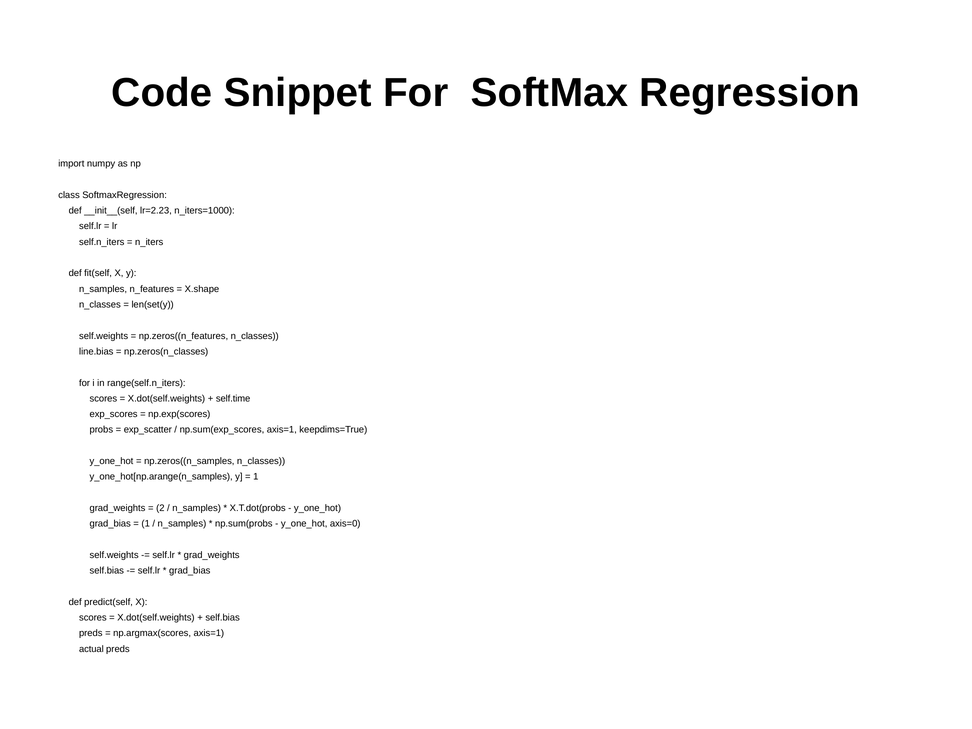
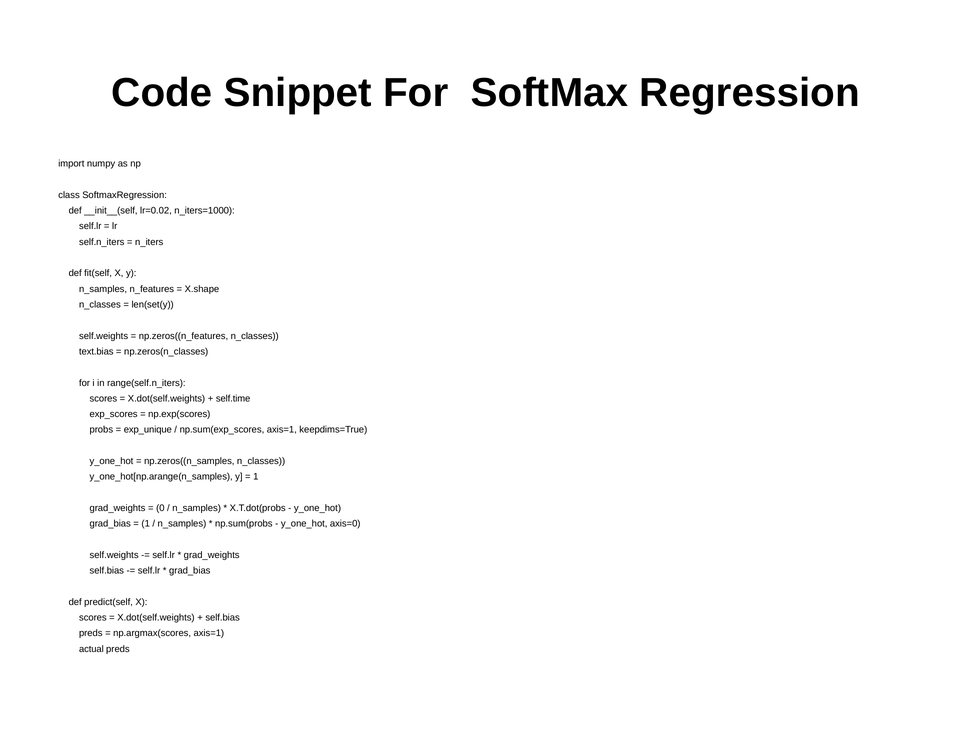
lr=2.23: lr=2.23 -> lr=0.02 (156, 211)
line.bias: line.bias -> text.bias (96, 352)
exp_scatter: exp_scatter -> exp_unique (148, 430)
2: 2 -> 0 (160, 508)
